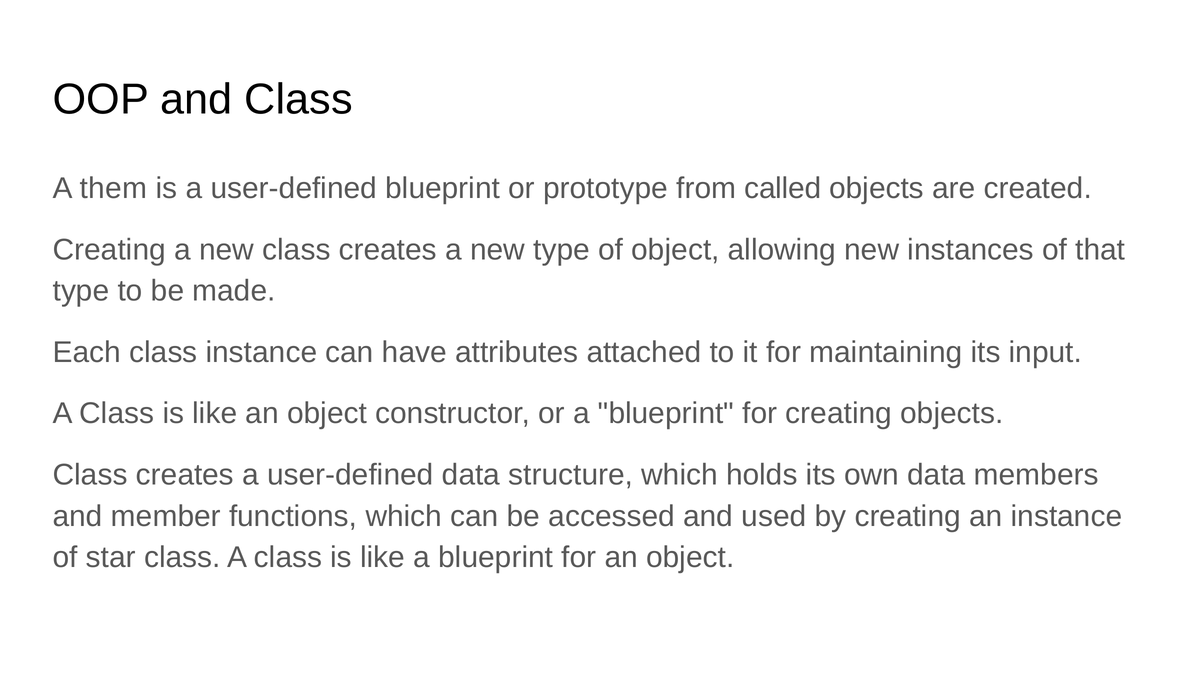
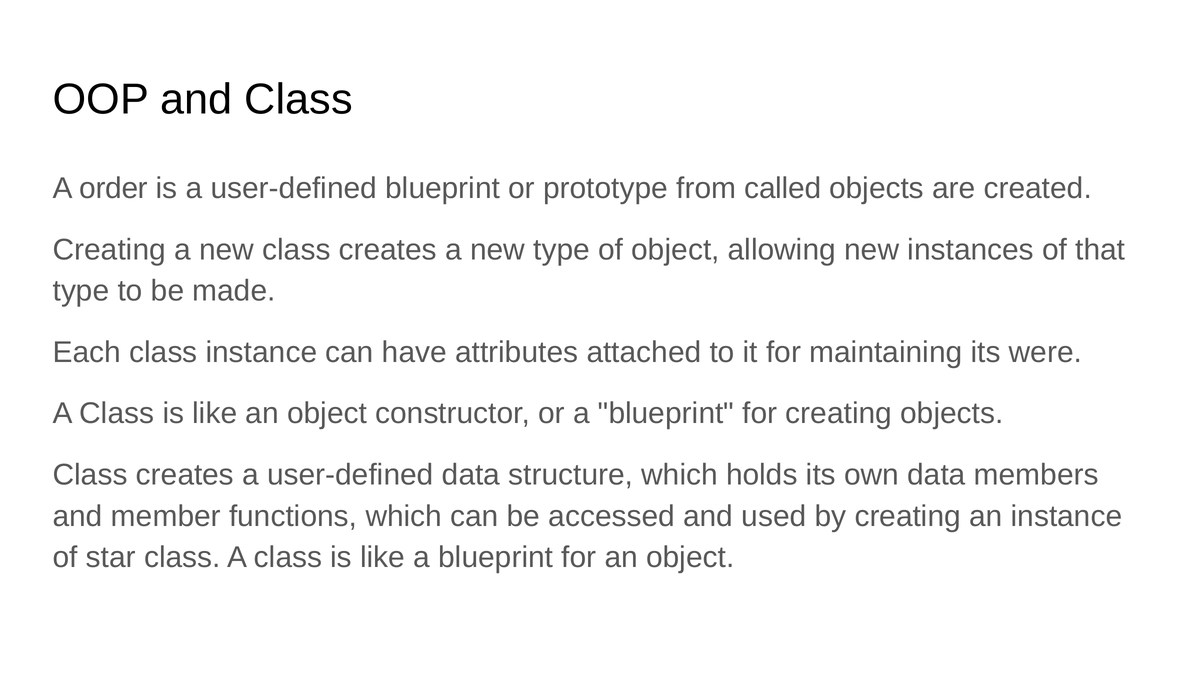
them: them -> order (114, 188)
input: input -> were (1045, 352)
